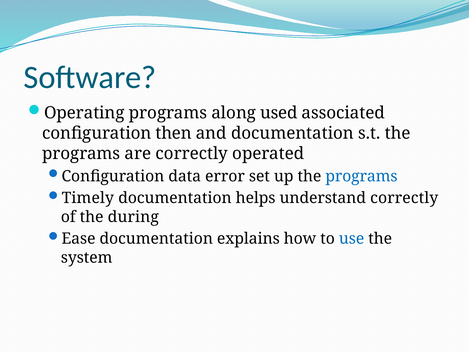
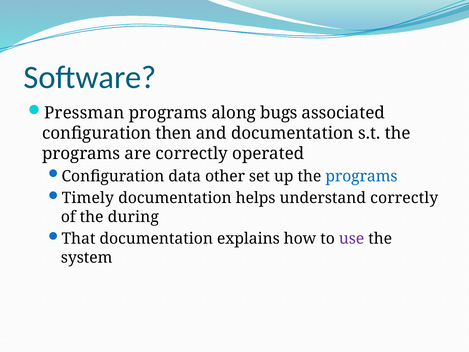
Operating: Operating -> Pressman (84, 113)
used: used -> bugs (279, 113)
error: error -> other (225, 176)
Ease: Ease -> That (78, 239)
use colour: blue -> purple (352, 239)
